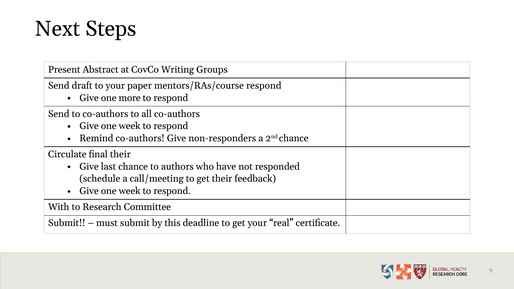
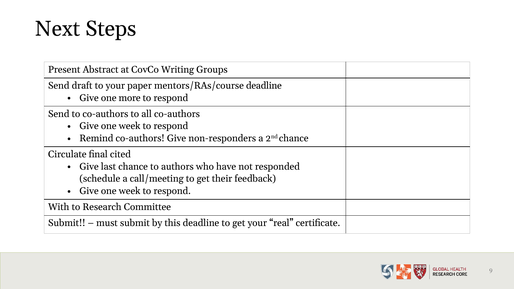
mentors/RAs/course respond: respond -> deadline (264, 86)
final their: their -> cited (120, 154)
